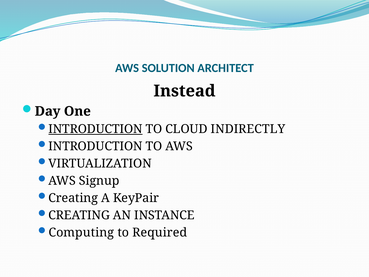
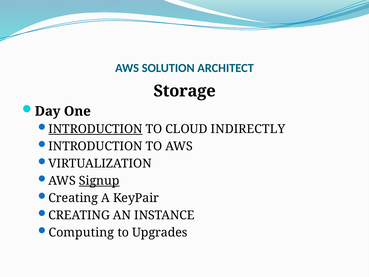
Instead: Instead -> Storage (185, 91)
Signup underline: none -> present (99, 181)
Required: Required -> Upgrades (160, 232)
